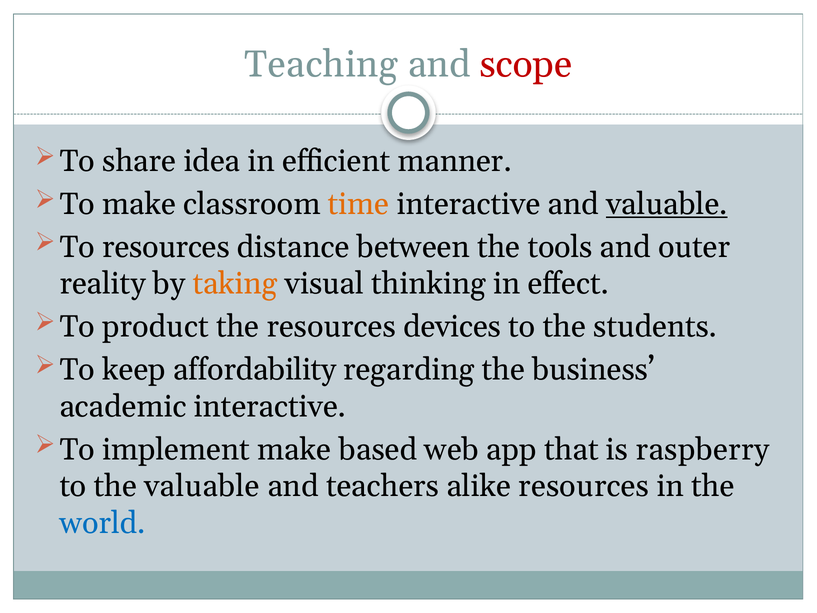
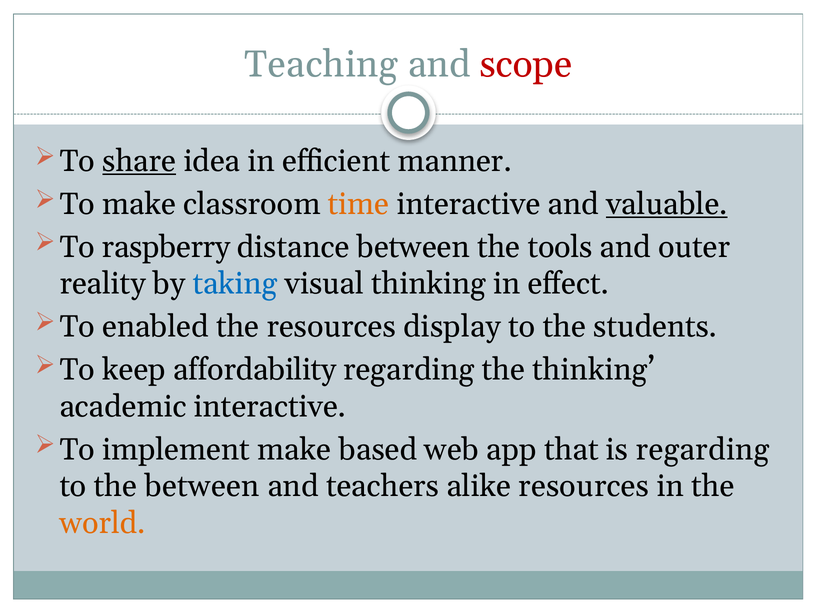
share underline: none -> present (139, 161)
To resources: resources -> raspberry (166, 247)
taking colour: orange -> blue (235, 284)
product: product -> enabled (155, 327)
devices: devices -> display (452, 327)
the business: business -> thinking (593, 370)
is raspberry: raspberry -> regarding (703, 449)
the valuable: valuable -> between (202, 486)
world colour: blue -> orange (103, 523)
